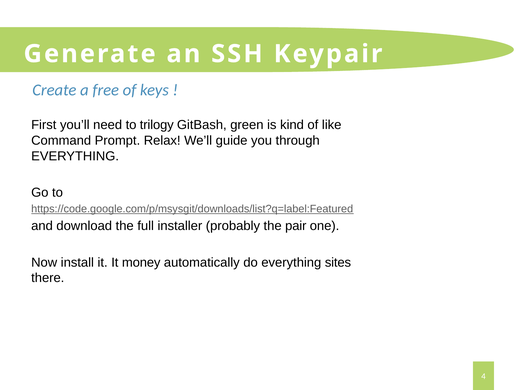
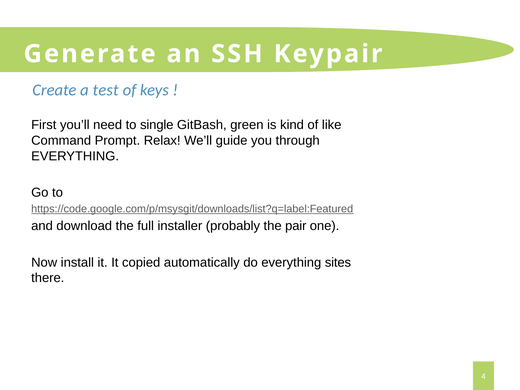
free: free -> test (106, 90)
trilogy: trilogy -> single (157, 125)
money: money -> copied (141, 262)
